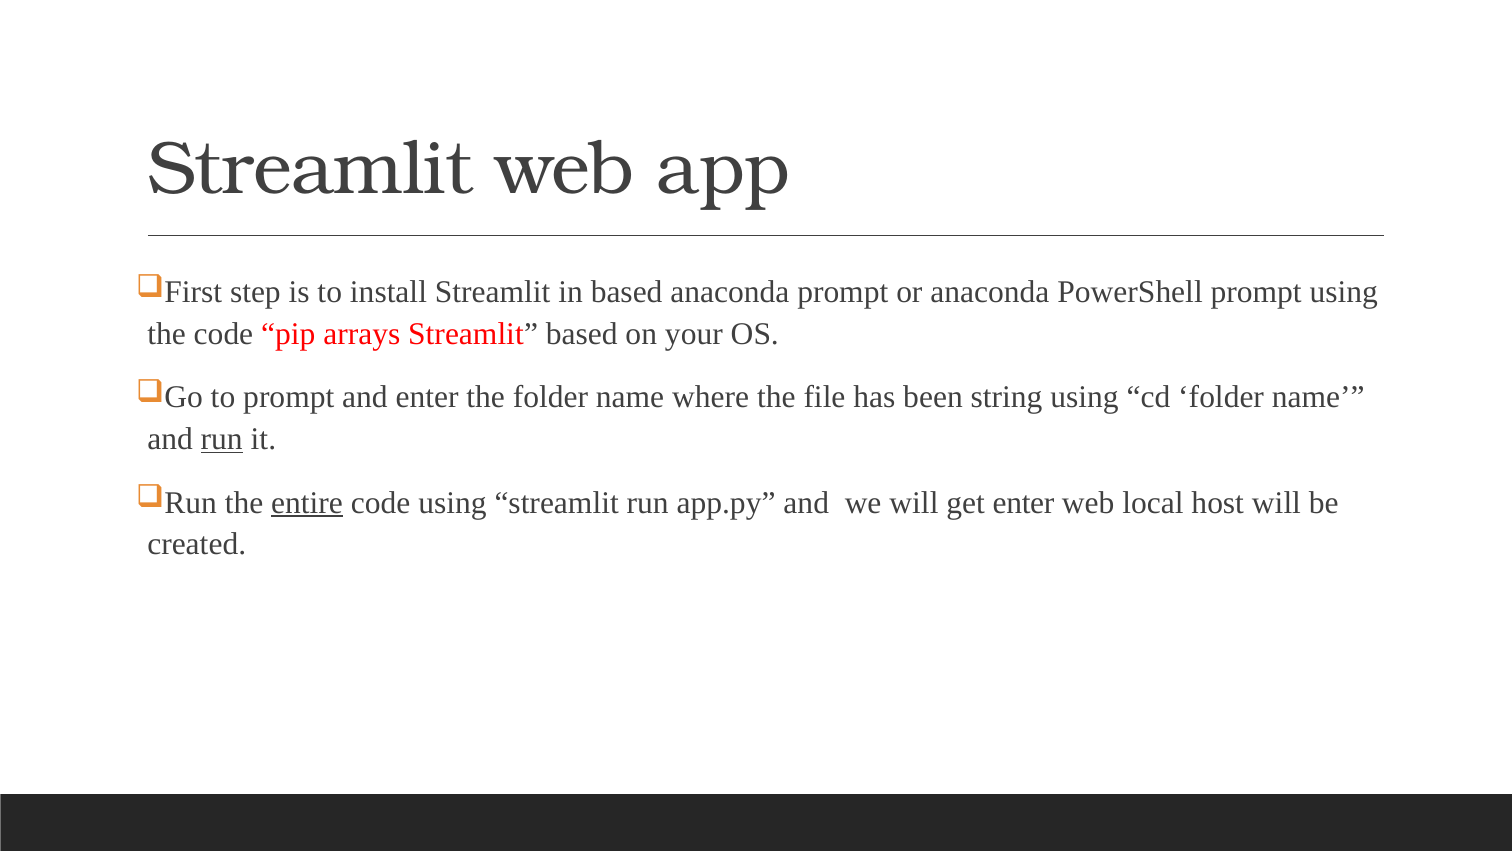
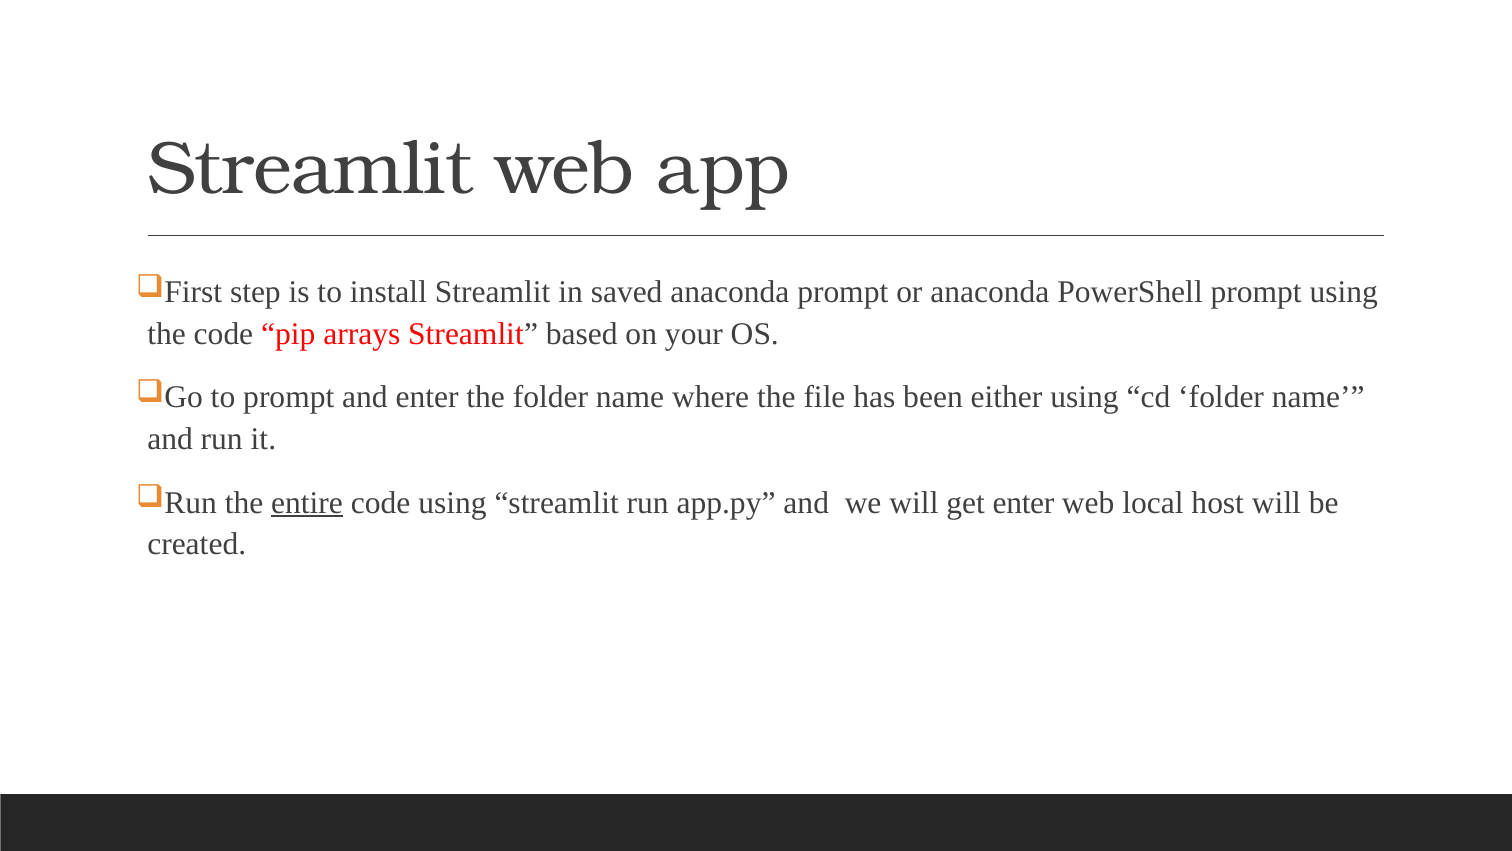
in based: based -> saved (627, 292)
string: string -> either (1007, 397)
run underline: present -> none (222, 439)
